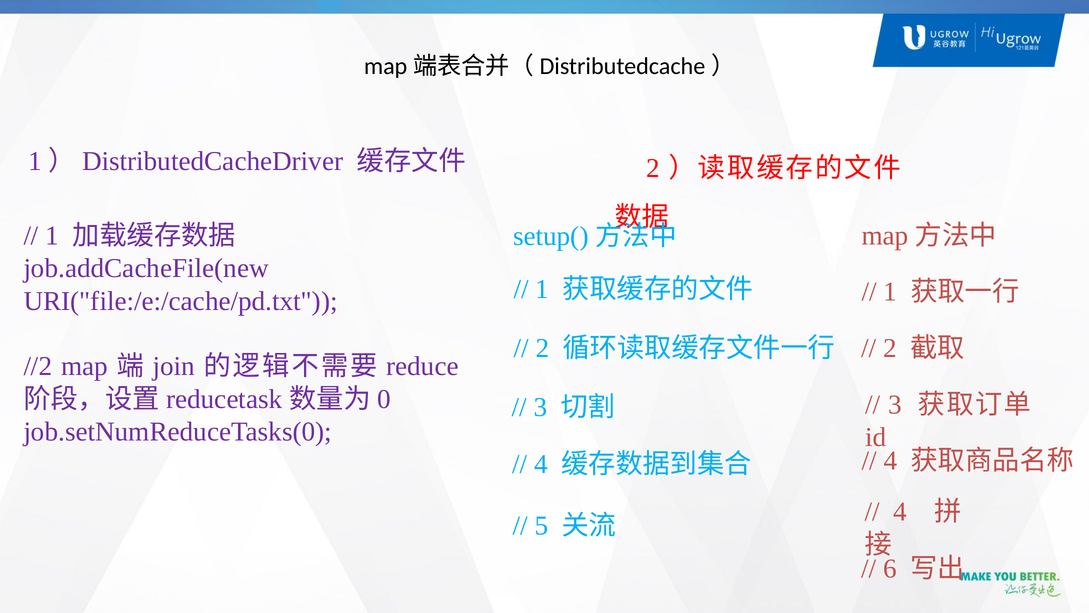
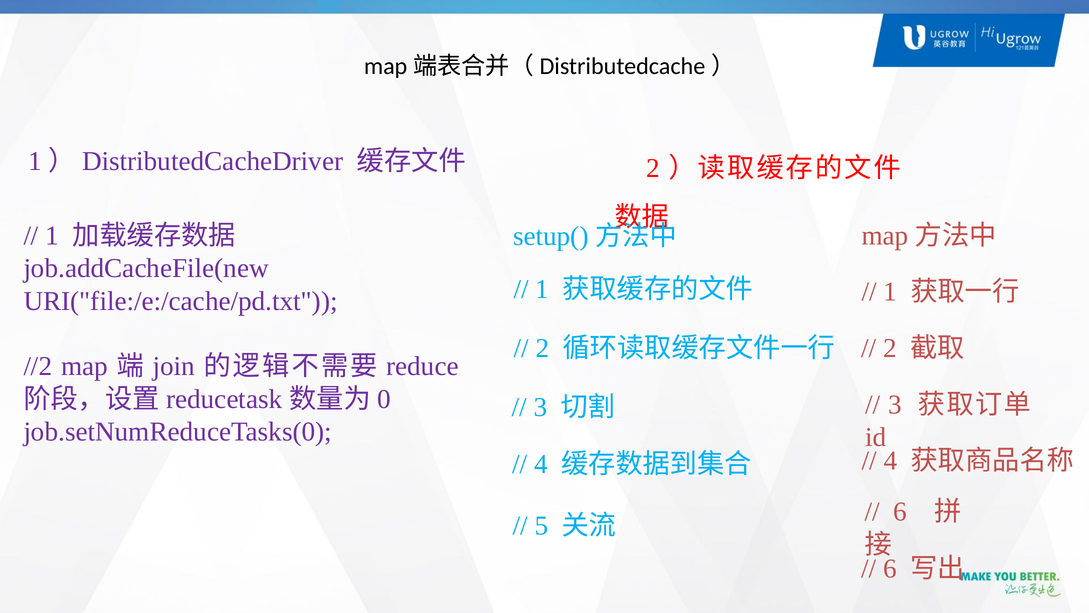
4: 4 -> 6 (900, 512)
